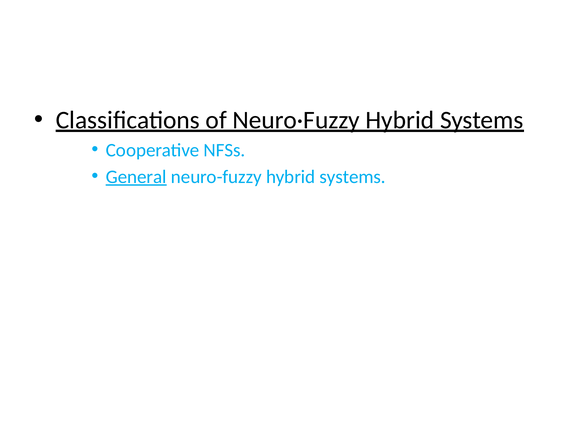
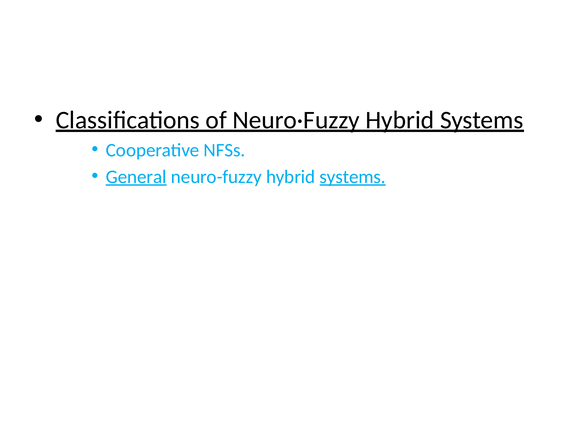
systems underline: none -> present (353, 177)
